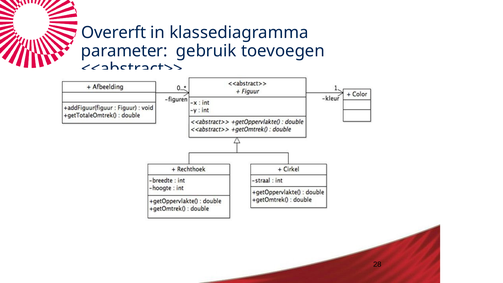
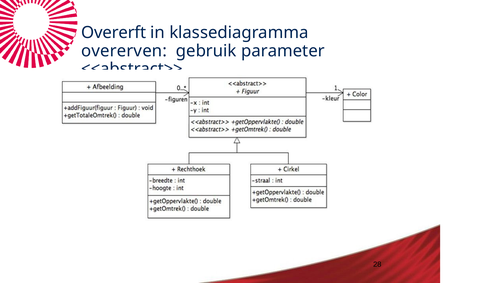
parameter: parameter -> overerven (124, 51)
toevoegen: toevoegen -> parameter (283, 51)
